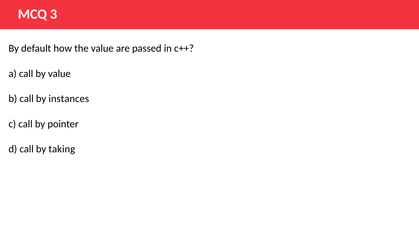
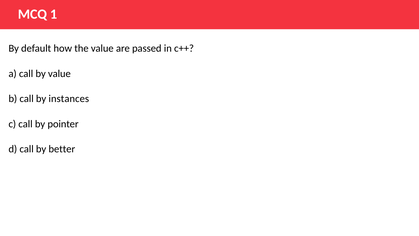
3: 3 -> 1 (54, 14)
taking: taking -> better (62, 149)
